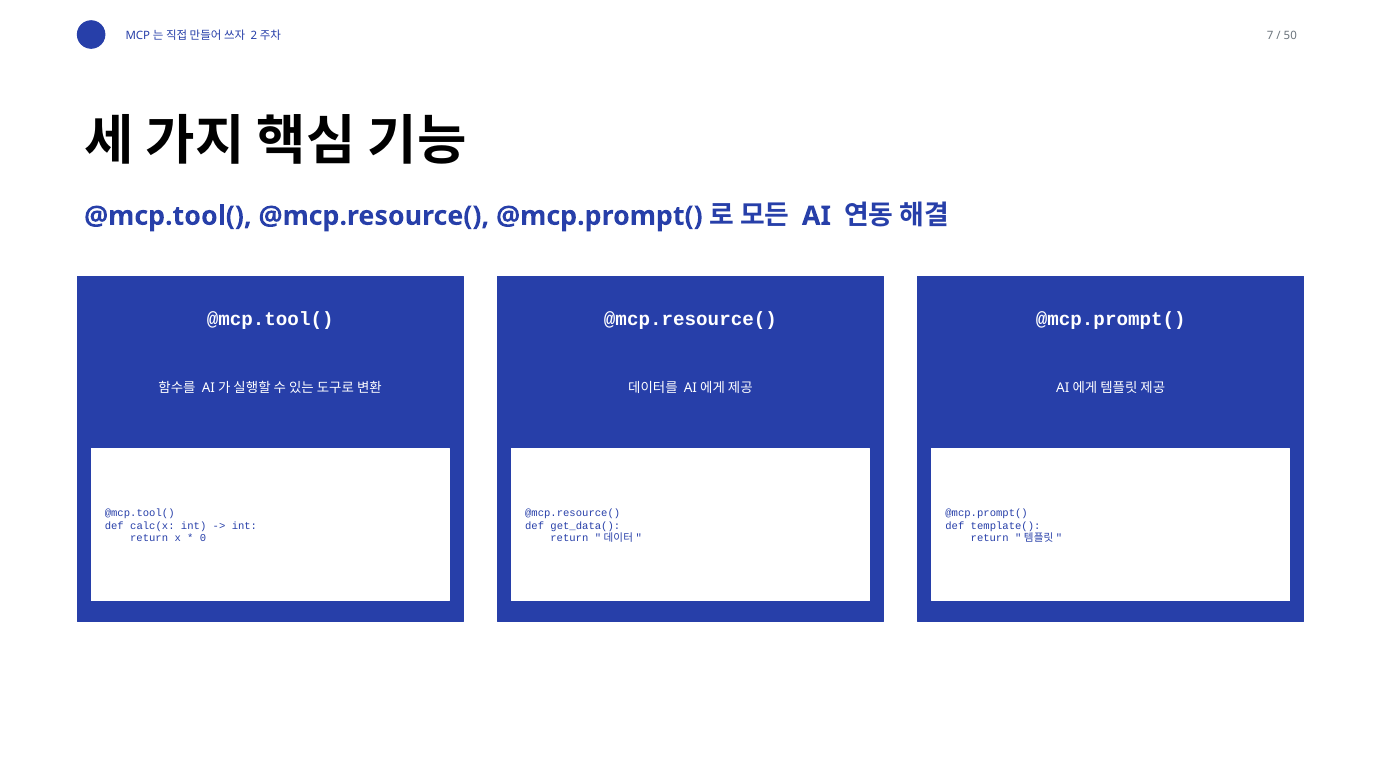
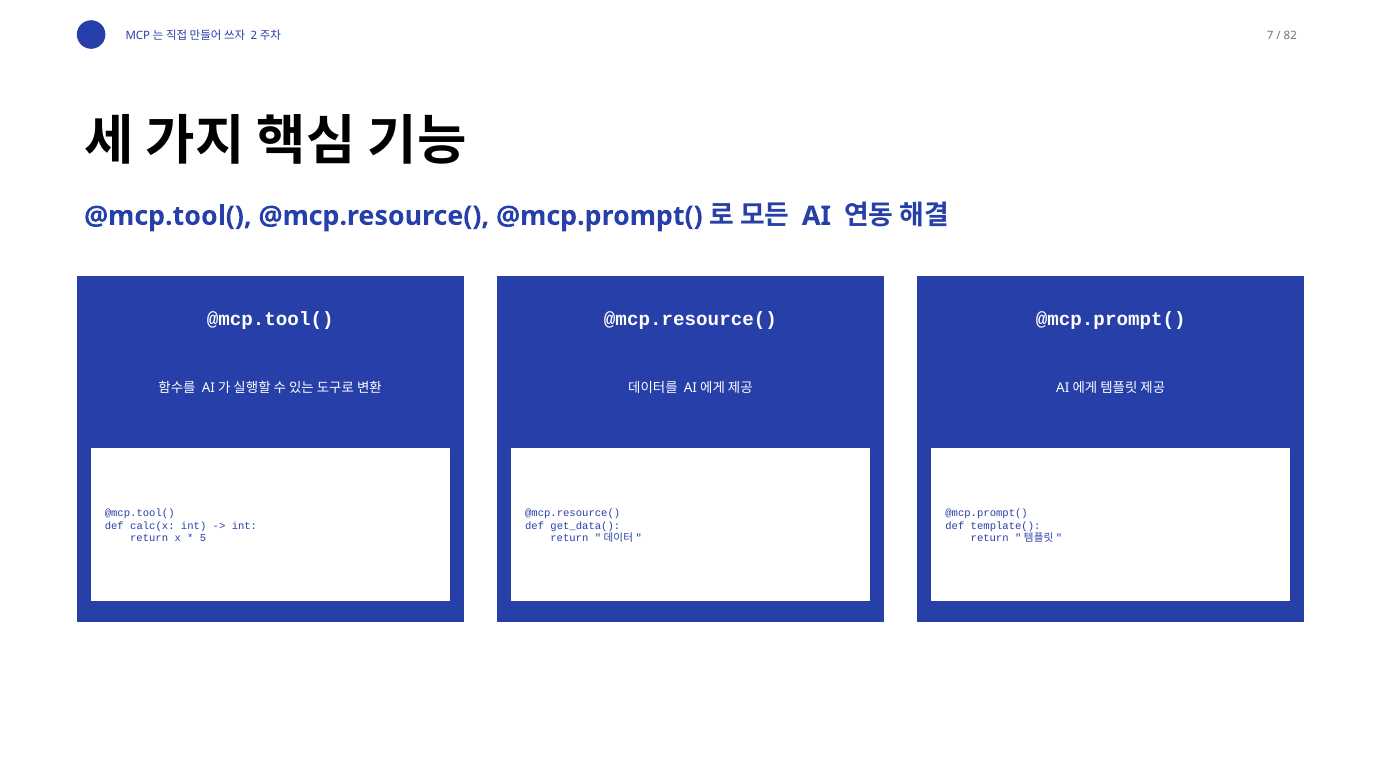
50: 50 -> 82 (1290, 35)
0: 0 -> 5 (203, 538)
